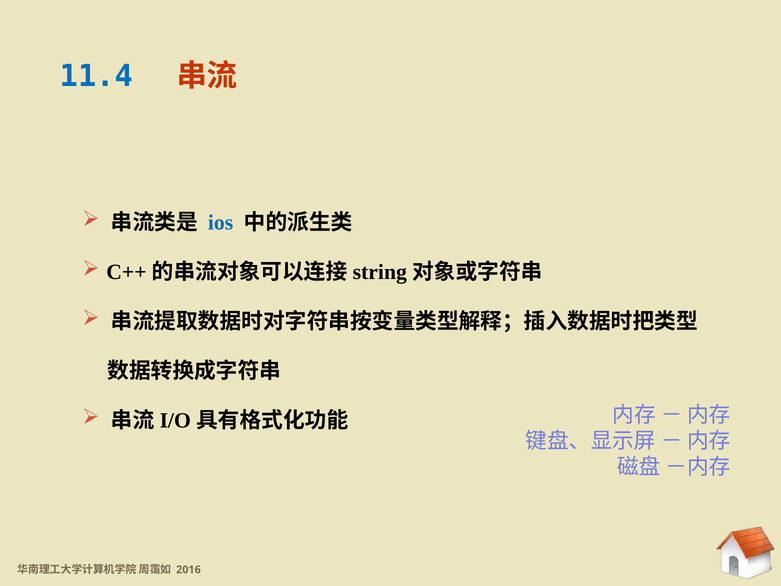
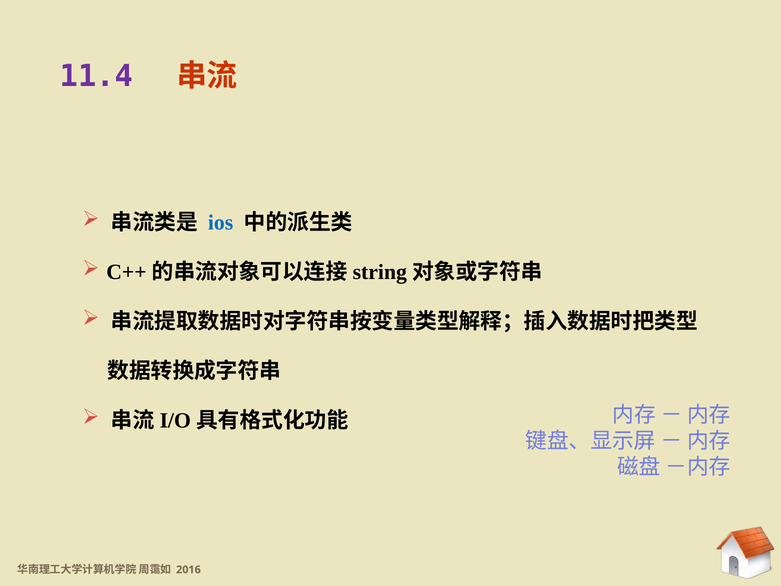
11.4 colour: blue -> purple (96, 76)
